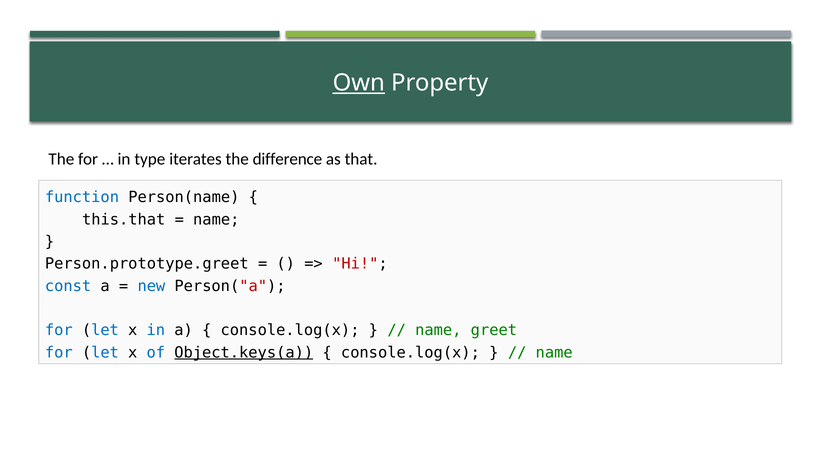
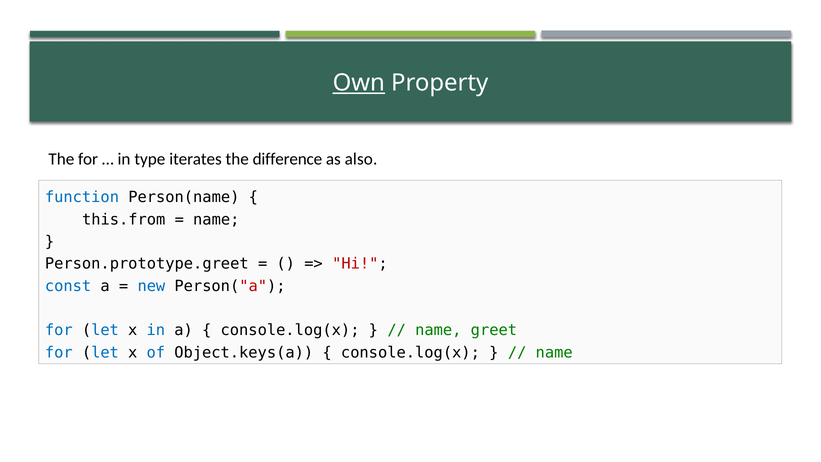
that: that -> also (361, 159)
this.that: this.that -> this.from (124, 219)
Object.keys(a underline: present -> none (244, 352)
